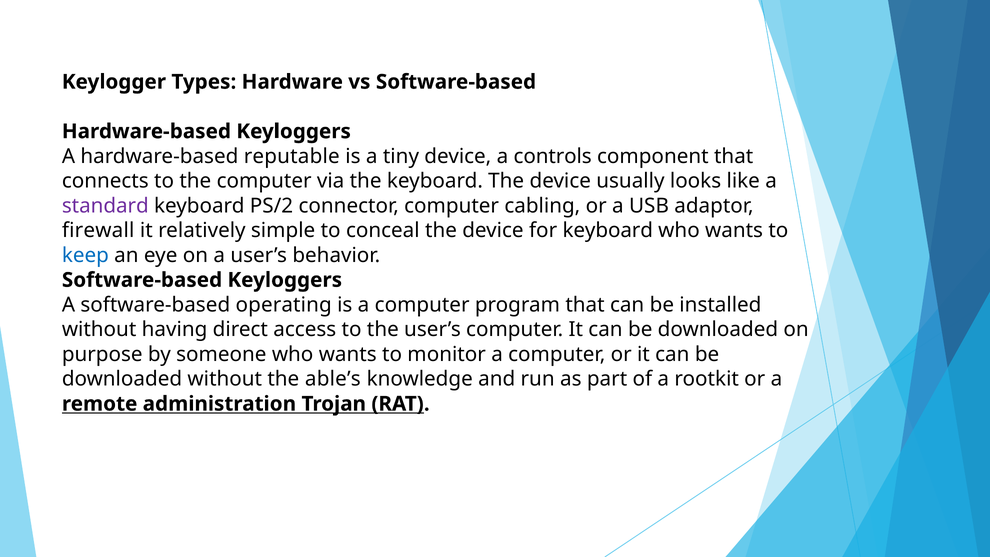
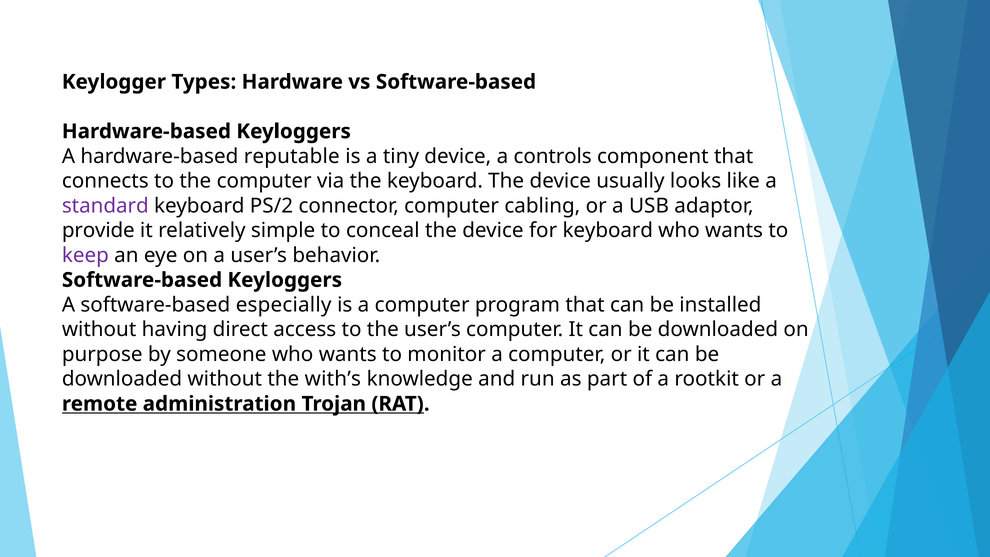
firewall: firewall -> provide (98, 230)
keep colour: blue -> purple (85, 255)
operating: operating -> especially (284, 305)
able’s: able’s -> with’s (333, 379)
